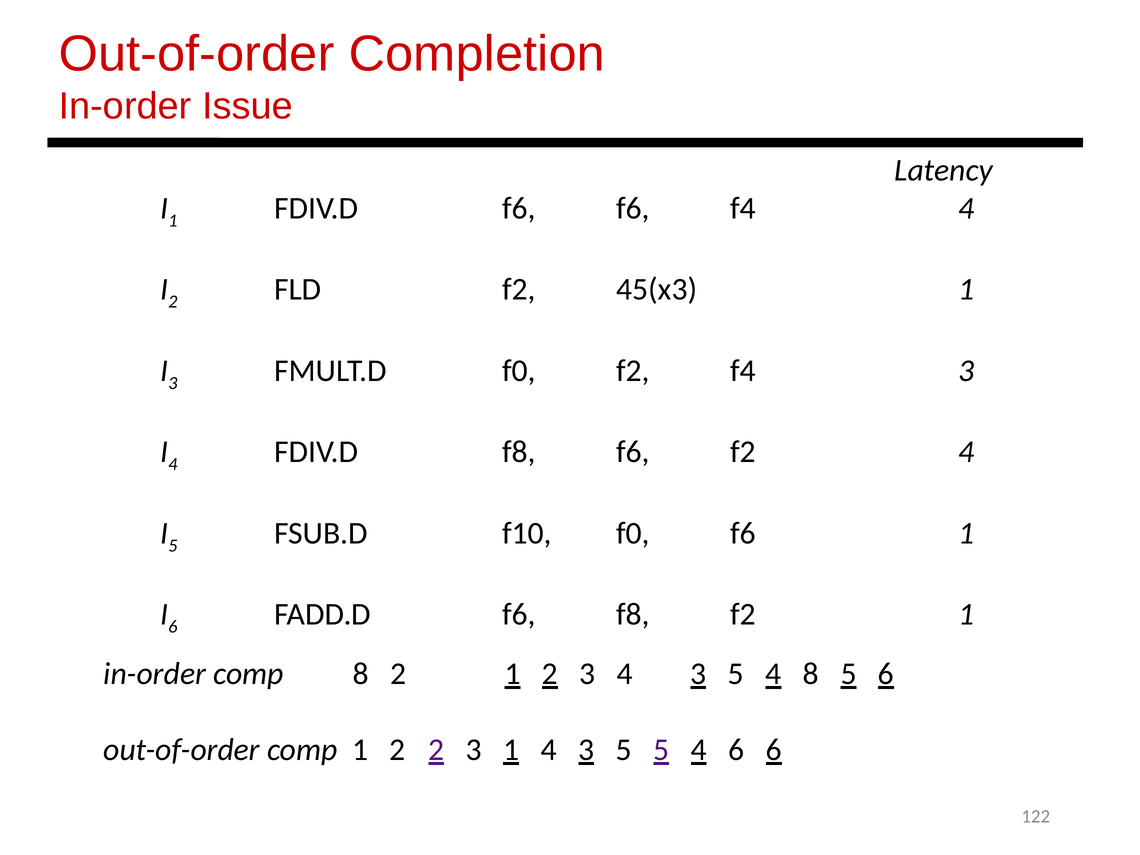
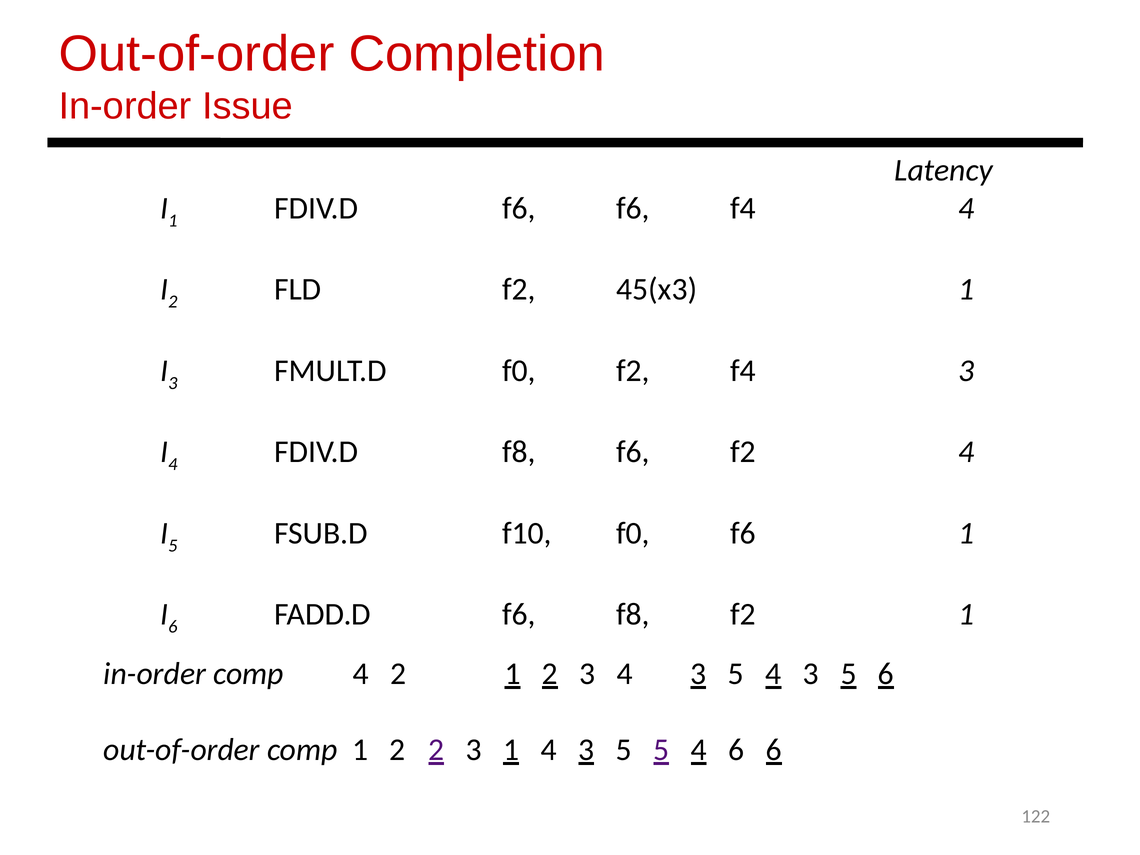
comp 8: 8 -> 4 (361, 674)
5 4 8: 8 -> 3 (811, 674)
